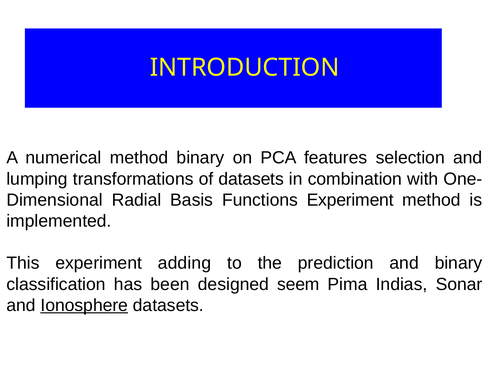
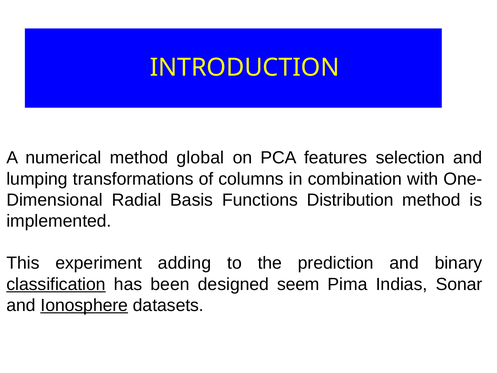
method binary: binary -> global (200, 158)
of datasets: datasets -> columns (251, 179)
Functions Experiment: Experiment -> Distribution (350, 200)
classification underline: none -> present (56, 284)
